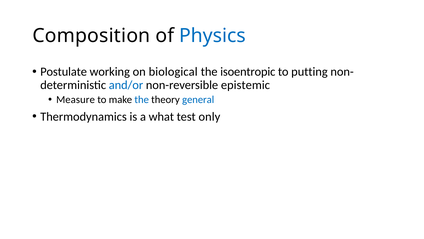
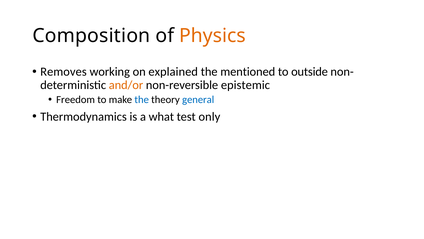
Physics colour: blue -> orange (212, 36)
Postulate: Postulate -> Removes (63, 72)
biological: biological -> explained (173, 72)
isoentropic: isoentropic -> mentioned (248, 72)
putting: putting -> outside (310, 72)
and/or colour: blue -> orange (126, 85)
Measure: Measure -> Freedom (76, 100)
